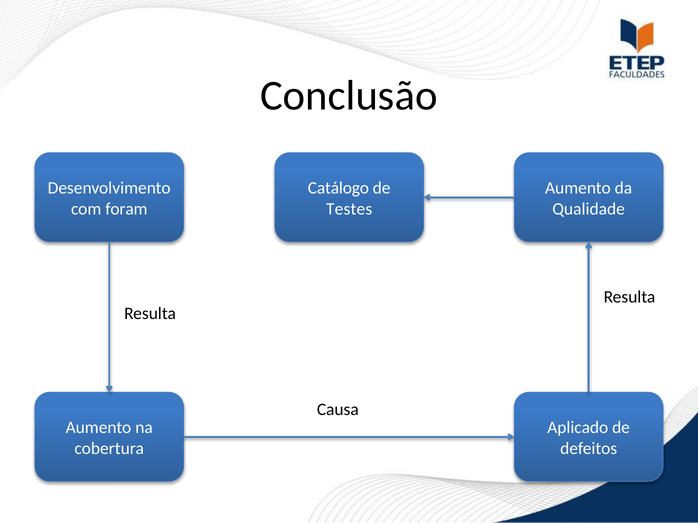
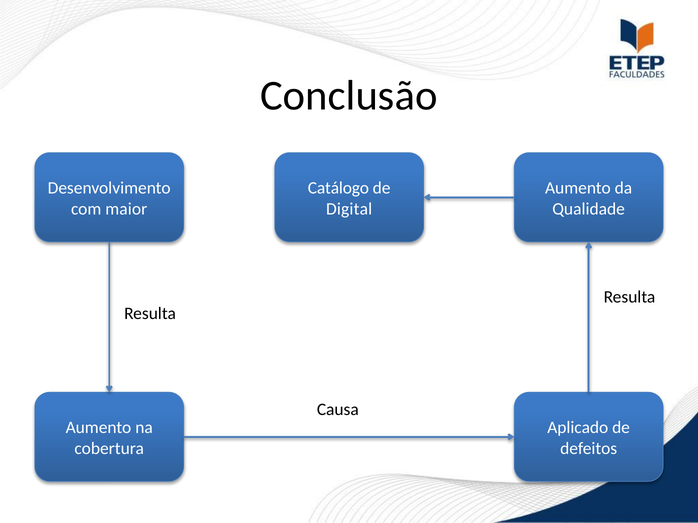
foram: foram -> maior (126, 209)
Testes: Testes -> Digital (349, 209)
